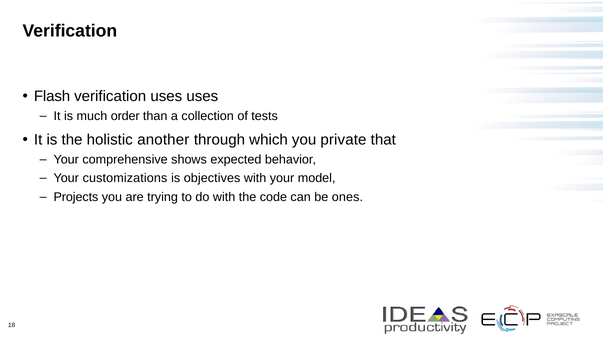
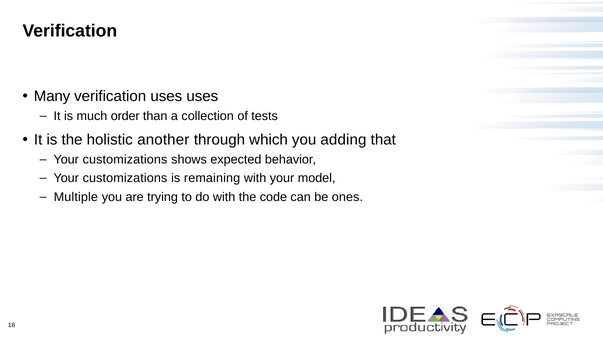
Flash: Flash -> Many (52, 96)
private: private -> adding (343, 140)
comprehensive: comprehensive -> customizations (125, 160)
objectives: objectives -> remaining (212, 178)
Projects: Projects -> Multiple (76, 197)
